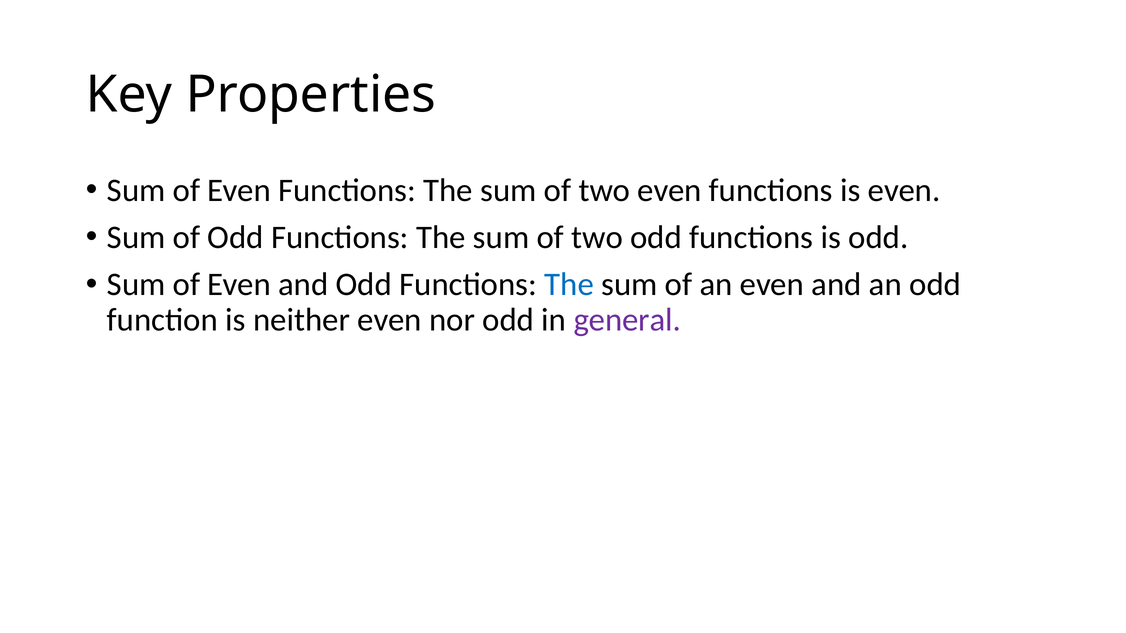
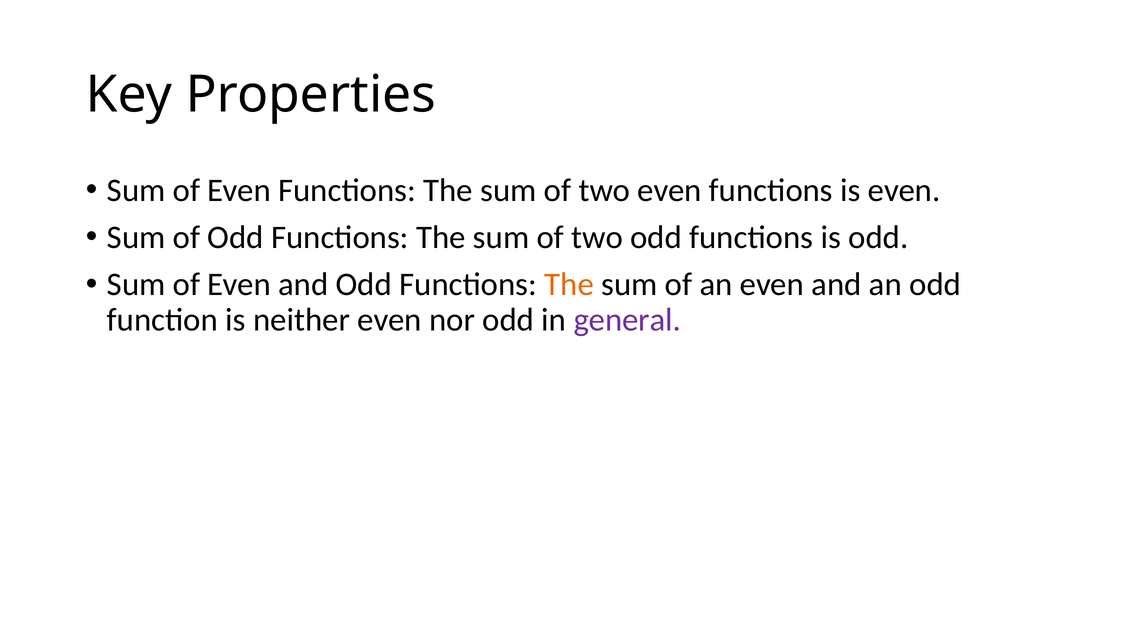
The colour: blue -> orange (569, 285)
